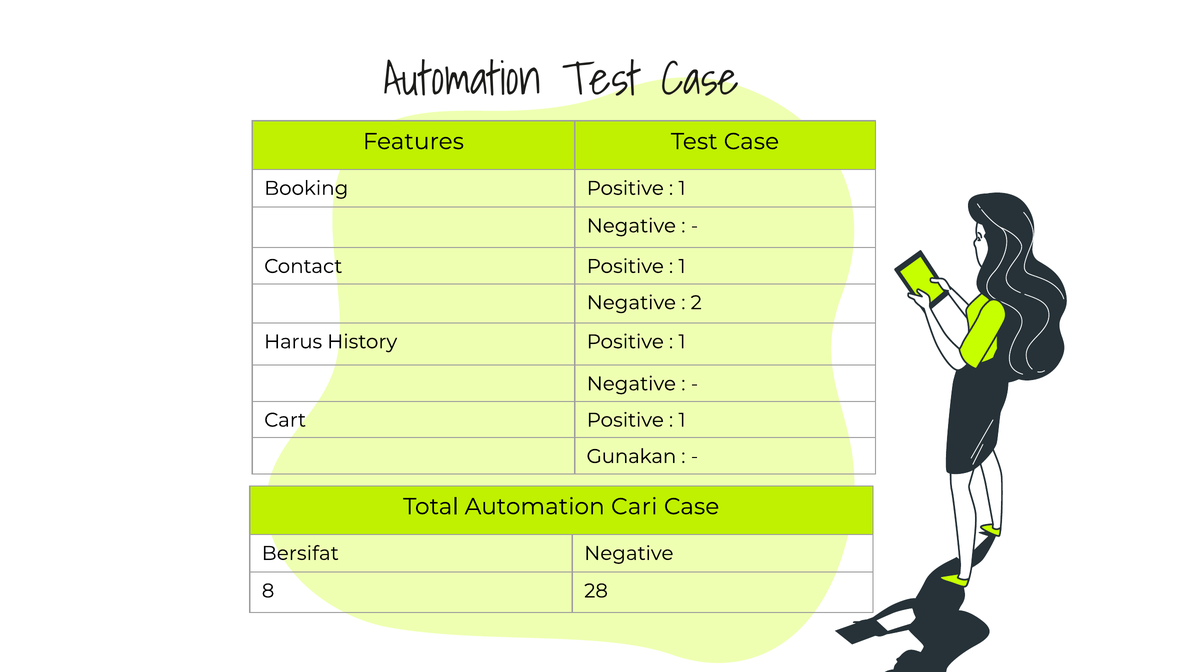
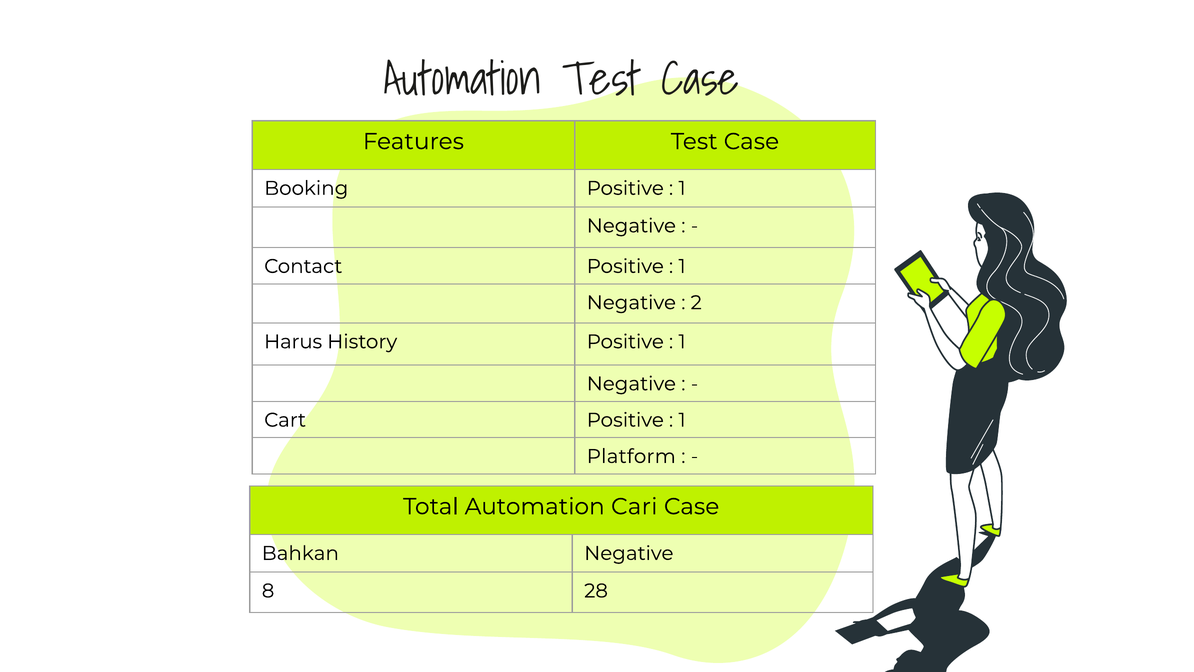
Gunakan: Gunakan -> Platform (631, 456)
Bersifat: Bersifat -> Bahkan (300, 553)
